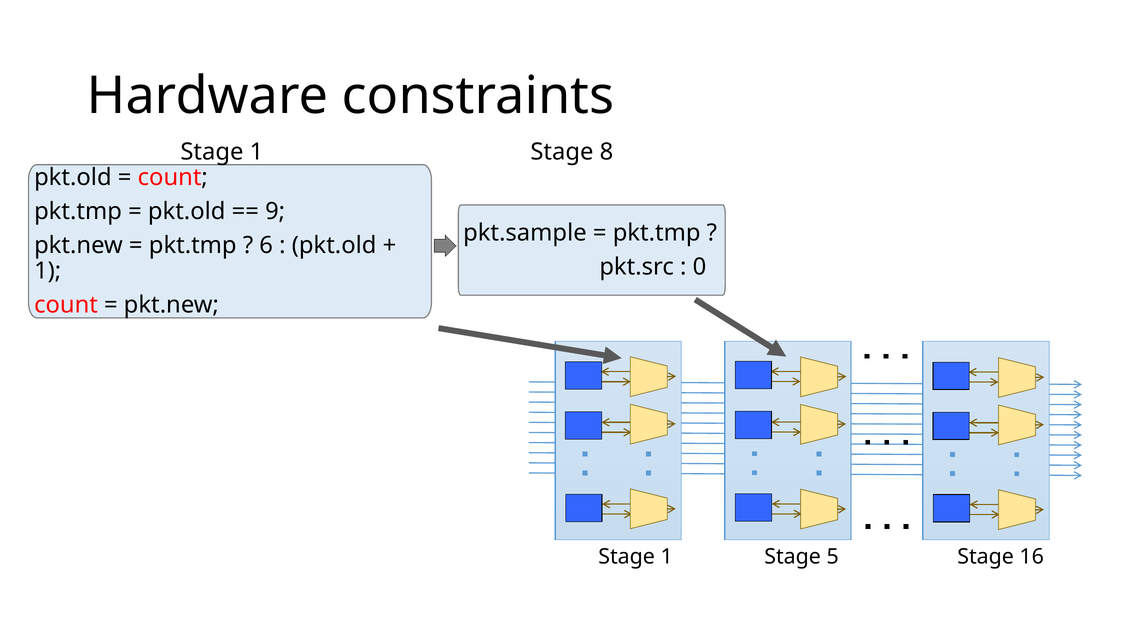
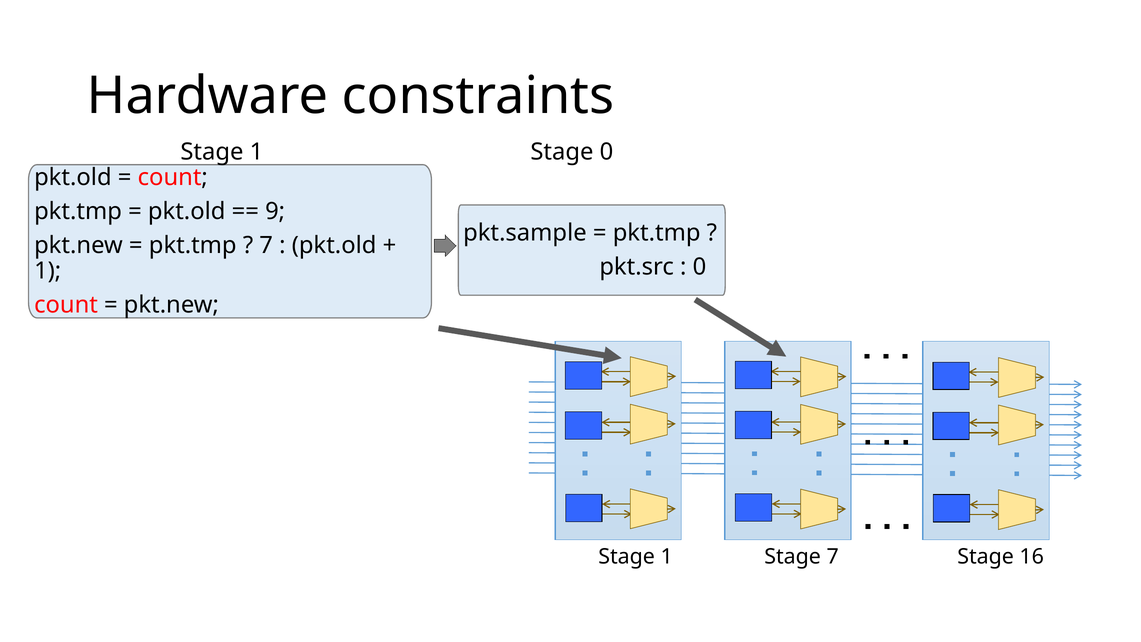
Stage 8: 8 -> 0 (606, 152)
6: 6 -> 7 (266, 245)
Stage 5: 5 -> 7 (833, 557)
